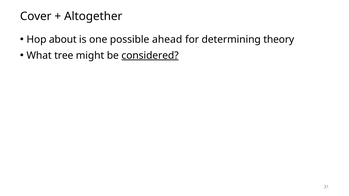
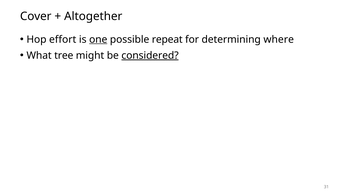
about: about -> effort (63, 39)
one underline: none -> present (98, 39)
ahead: ahead -> repeat (167, 39)
theory: theory -> where (279, 39)
